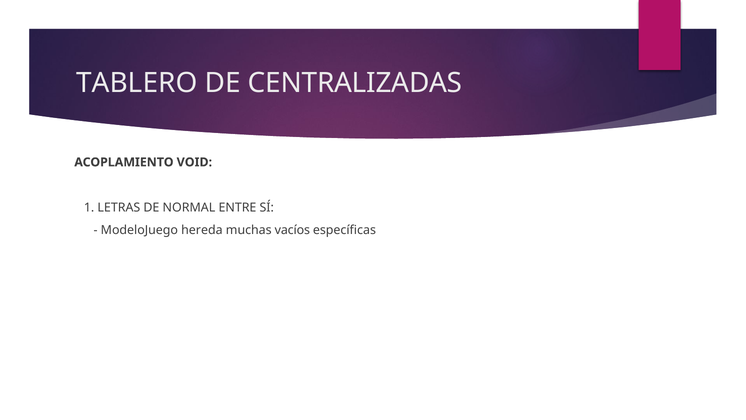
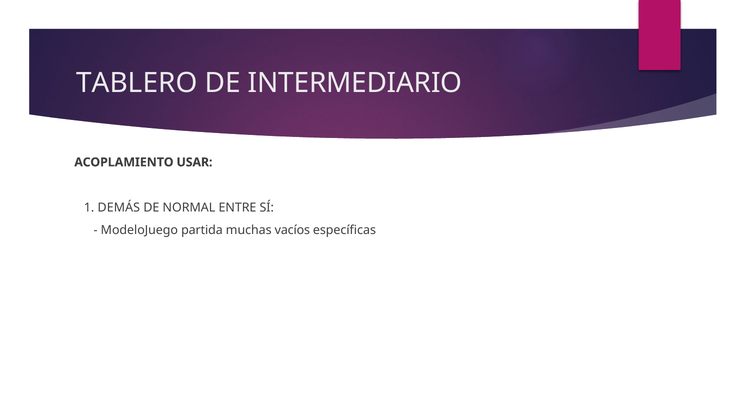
CENTRALIZADAS: CENTRALIZADAS -> INTERMEDIARIO (355, 83)
VOID: VOID -> USAR (194, 162)
LETRAS: LETRAS -> DEMÁS (119, 207)
hereda: hereda -> partida (202, 230)
